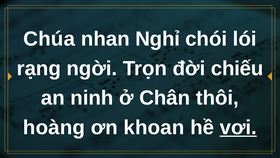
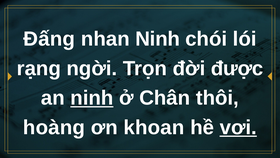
Chúa: Chúa -> Đấng (49, 39)
nhan Nghỉ: Nghỉ -> Ninh (158, 39)
chiếu: chiếu -> được (237, 68)
ninh underline: none -> present (92, 98)
